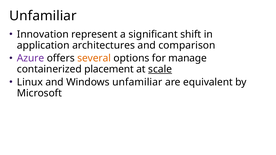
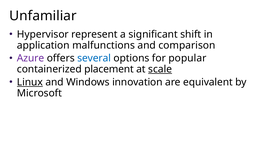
Innovation: Innovation -> Hypervisor (43, 34)
architectures: architectures -> malfunctions (104, 45)
several colour: orange -> blue (94, 58)
manage: manage -> popular (187, 58)
Linux underline: none -> present (30, 82)
Windows unfamiliar: unfamiliar -> innovation (137, 82)
